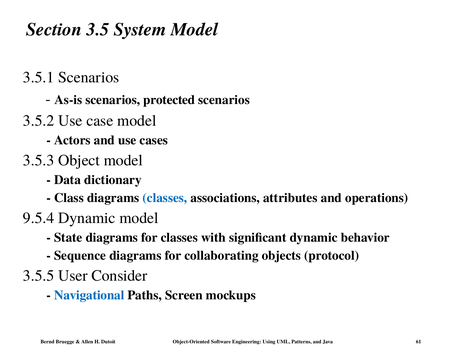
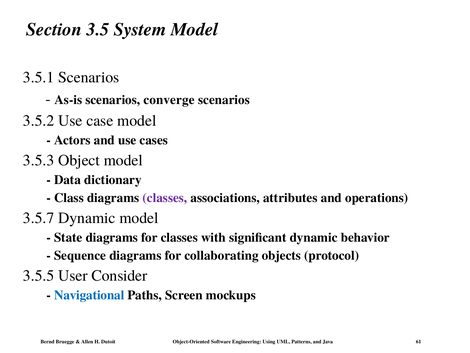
protected: protected -> converge (169, 100)
classes colour: blue -> purple (165, 198)
9.5.4: 9.5.4 -> 3.5.7 (39, 218)
